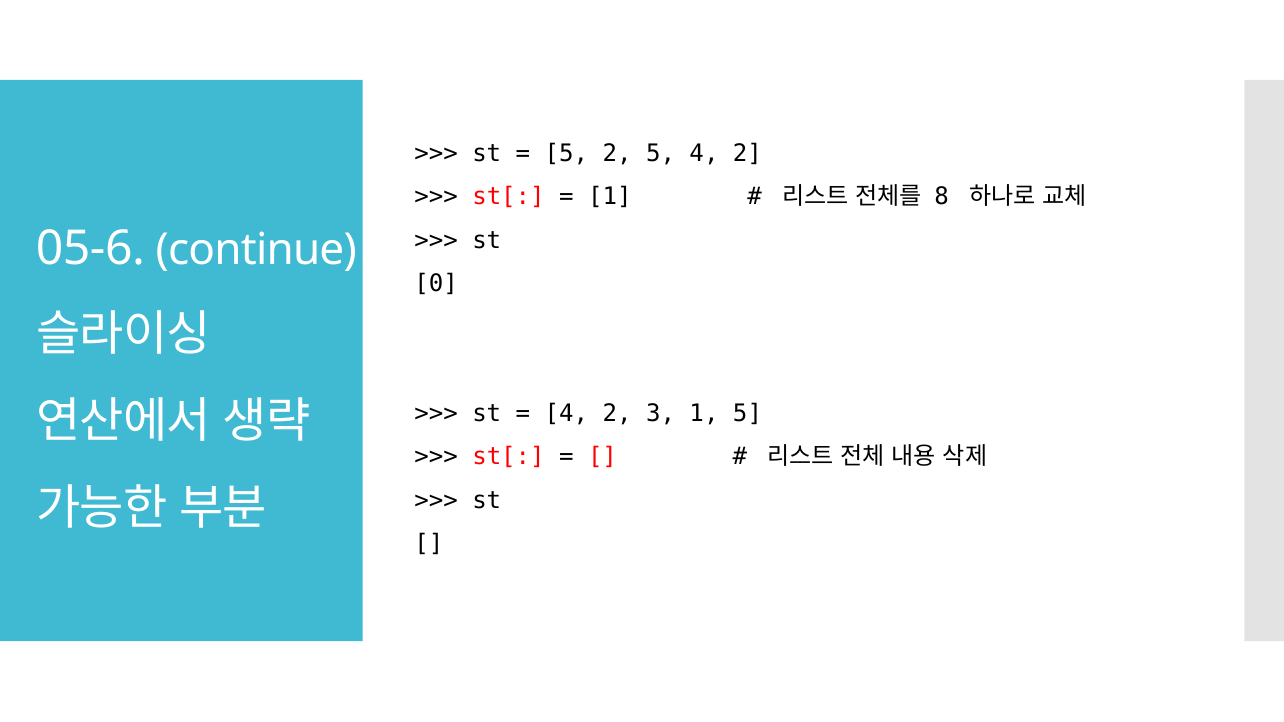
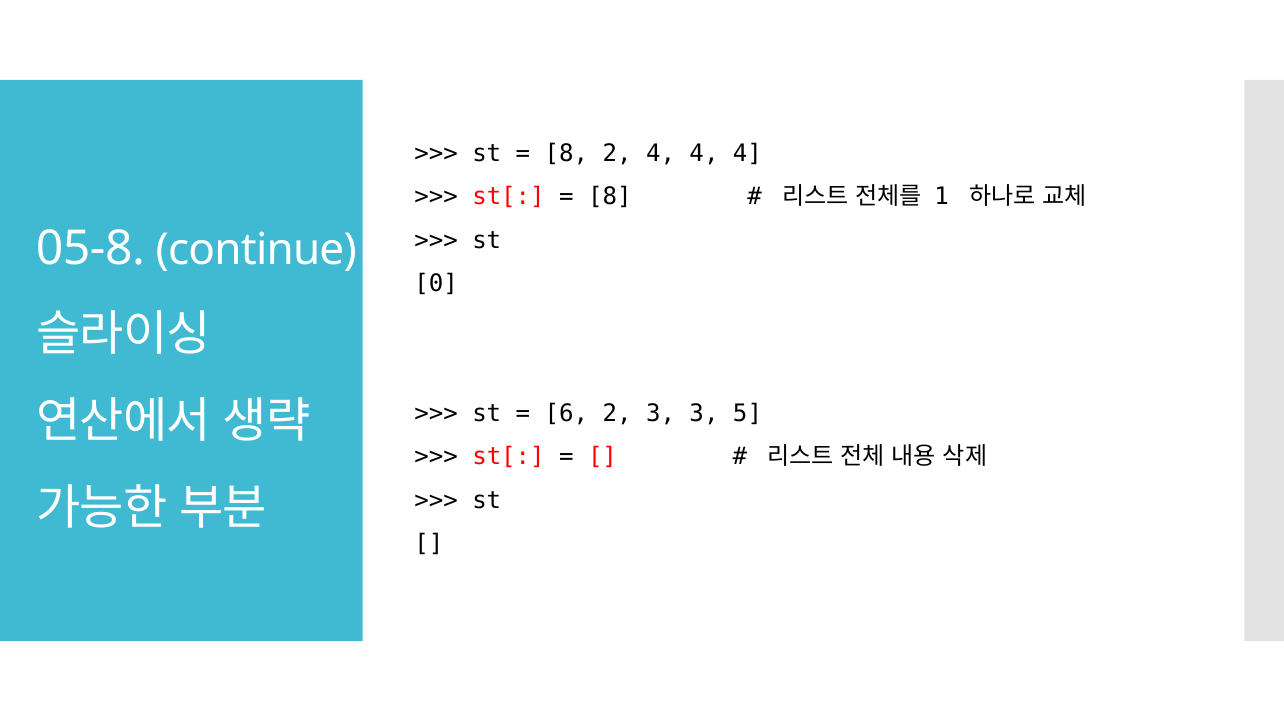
5: 5 -> 8 (566, 154)
2 5: 5 -> 4 (661, 154)
2: 2 -> 4 (747, 154)
1: 1 -> 8 (610, 197)
8: 8 -> 1 (942, 197)
05-6: 05-6 -> 05-8 (90, 248)
4: 4 -> 6 (566, 414)
3 1: 1 -> 3 (704, 414)
